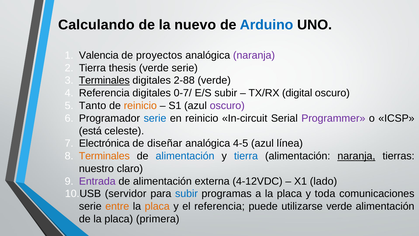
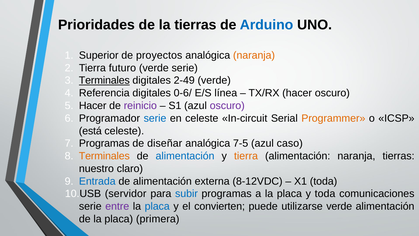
Calculando: Calculando -> Prioridades (96, 25)
la nuevo: nuevo -> tierras (195, 25)
Valencia: Valencia -> Superior (99, 55)
naranja colour: purple -> orange (254, 55)
thesis: thesis -> futuro (122, 68)
2-88: 2-88 -> 2-49 (184, 80)
0-7/: 0-7/ -> 0-6/ (183, 93)
E/S subir: subir -> línea (226, 93)
TX/RX digital: digital -> hacer (297, 93)
Tanto: Tanto -> Hacer (93, 106)
reinicio colour: orange -> purple (140, 106)
en reinicio: reinicio -> celeste (202, 118)
Programmer colour: purple -> orange (333, 118)
Electrónica: Electrónica -> Programas (104, 143)
4-5: 4-5 -> 7-5 (241, 143)
línea: línea -> caso (290, 143)
tierra colour: blue -> orange (246, 156)
naranja underline: present -> none (356, 156)
Entrada colour: purple -> blue (97, 181)
4-12VDC: 4-12VDC -> 8-12VDC (258, 181)
X1 lado: lado -> toda (324, 181)
entre colour: orange -> purple (117, 206)
placa colour: orange -> blue (157, 206)
el referencia: referencia -> convierten (220, 206)
